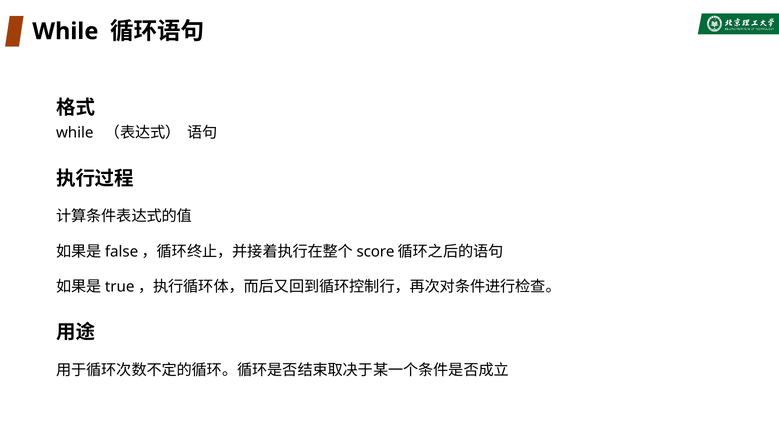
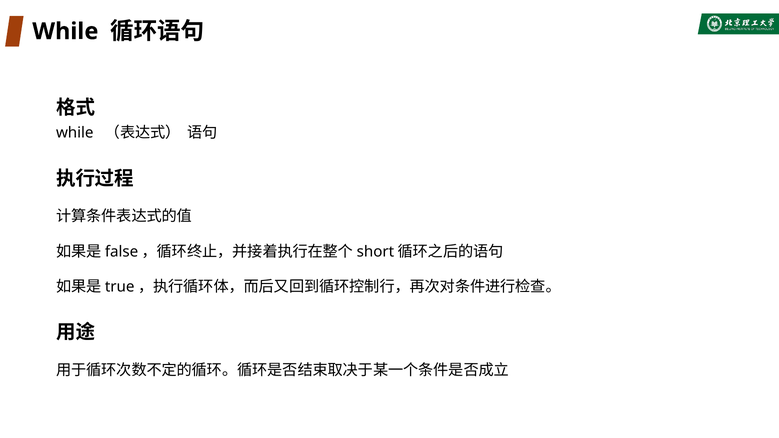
score: score -> short (375, 252)
